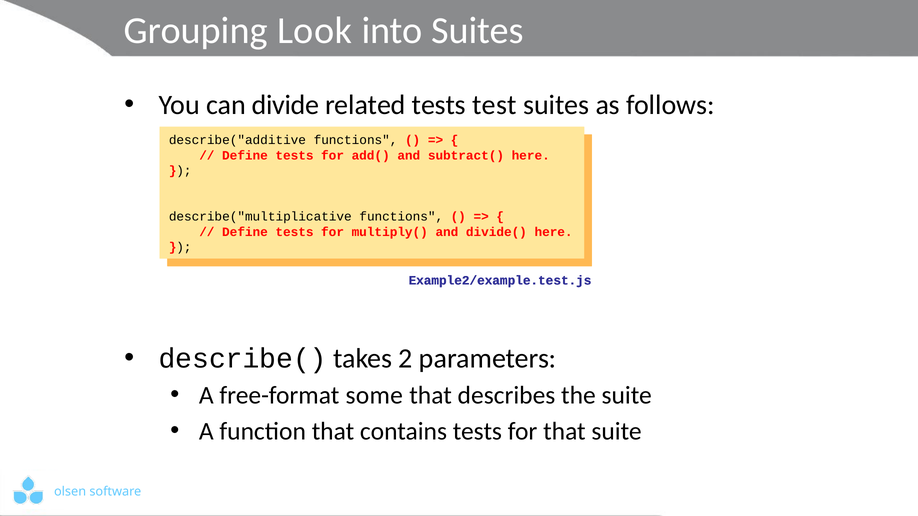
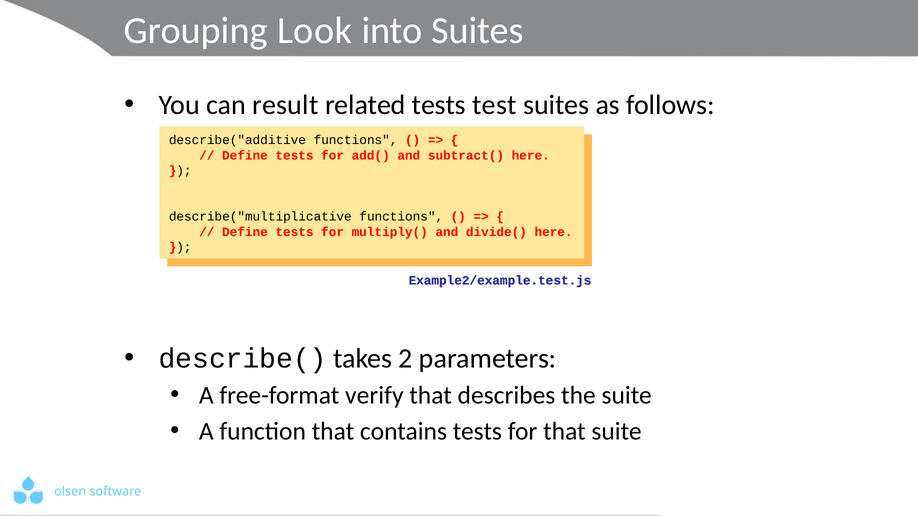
divide: divide -> result (285, 105)
some: some -> verify (374, 396)
